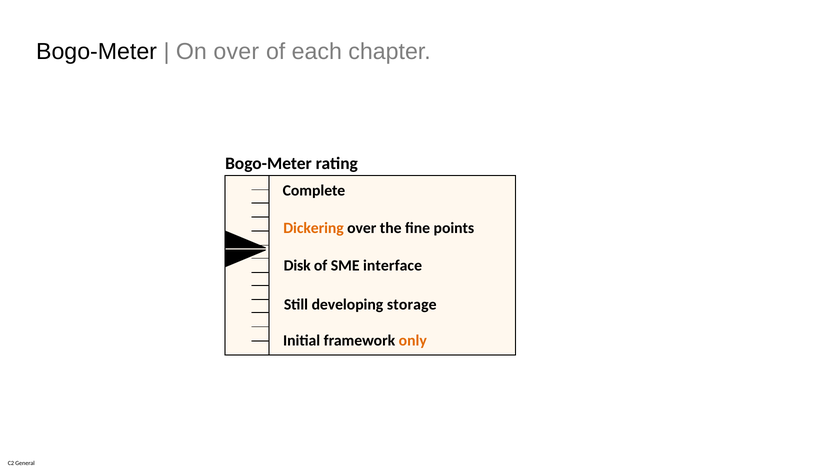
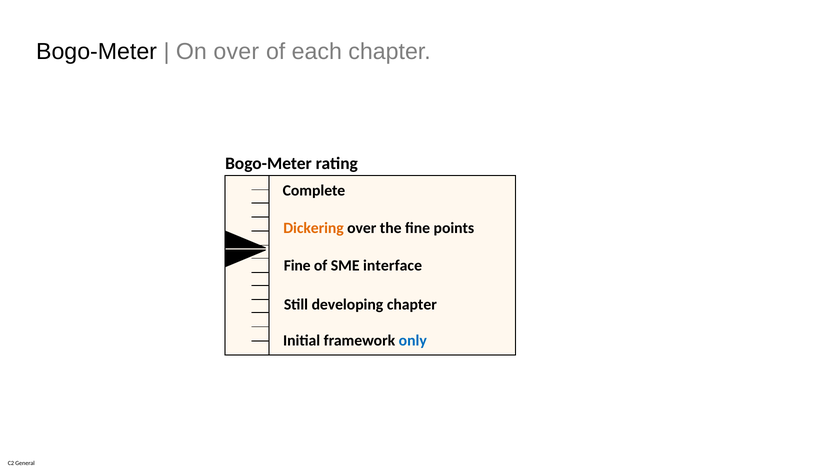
Disk: Disk -> Fine (297, 266)
developing storage: storage -> chapter (412, 305)
only colour: orange -> blue (413, 341)
